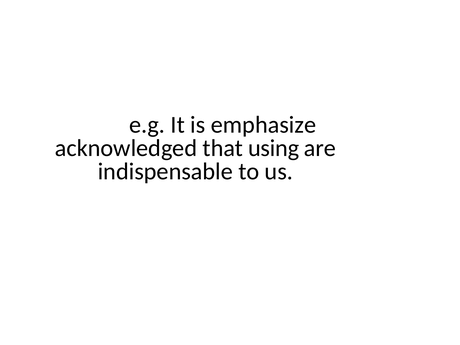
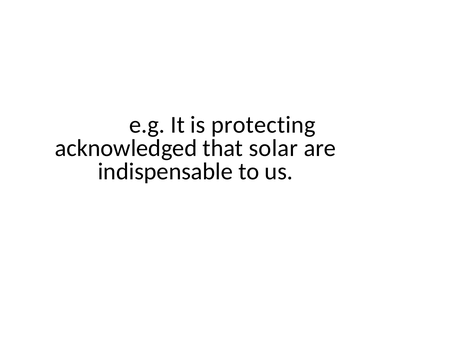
emphasize: emphasize -> protecting (263, 125)
using: using -> solar (273, 148)
